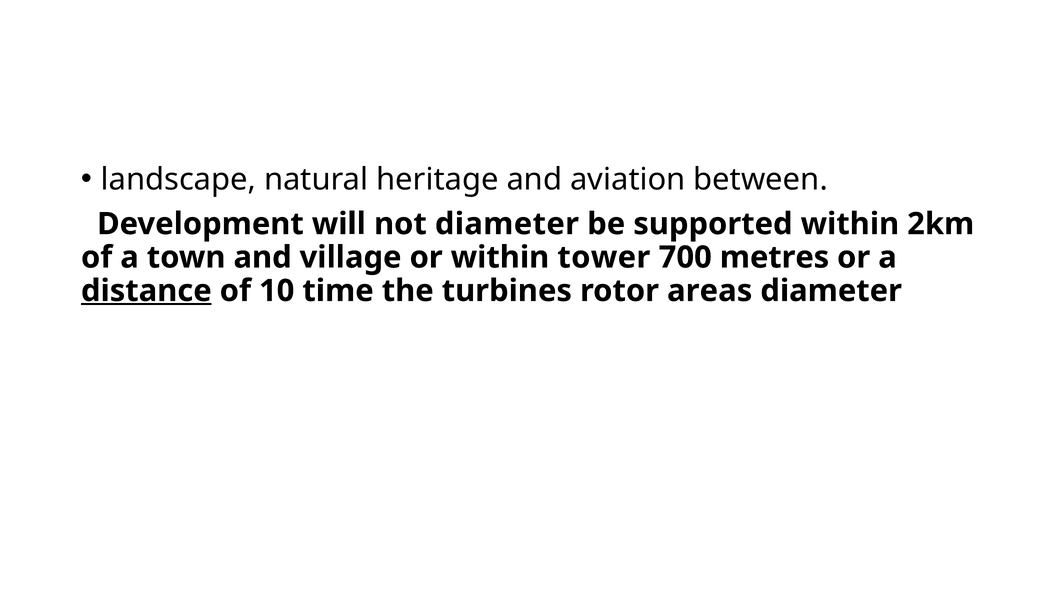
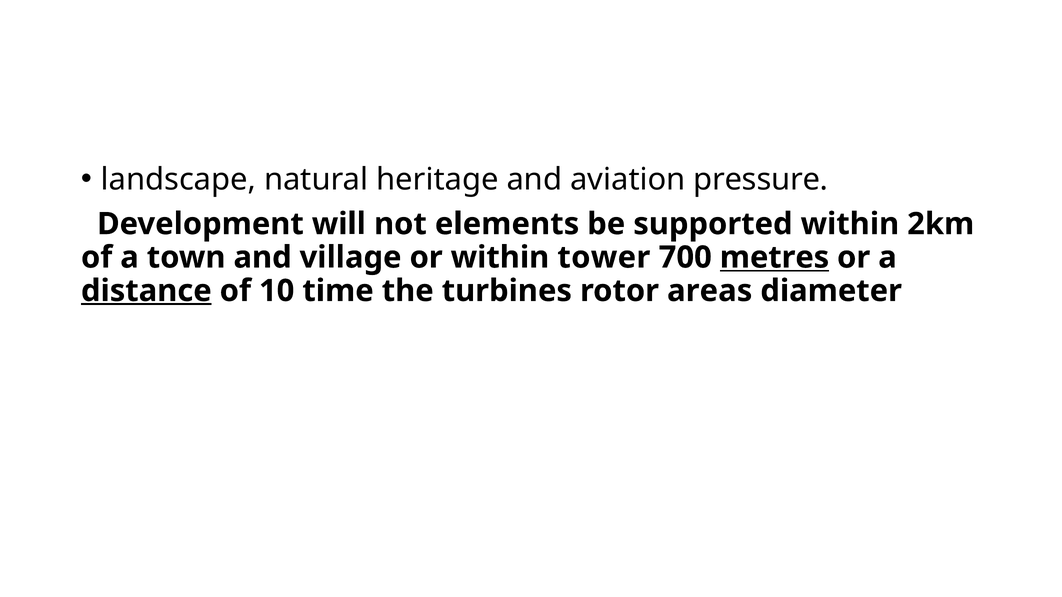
between: between -> pressure (761, 180)
not diameter: diameter -> elements (507, 224)
metres underline: none -> present (775, 258)
